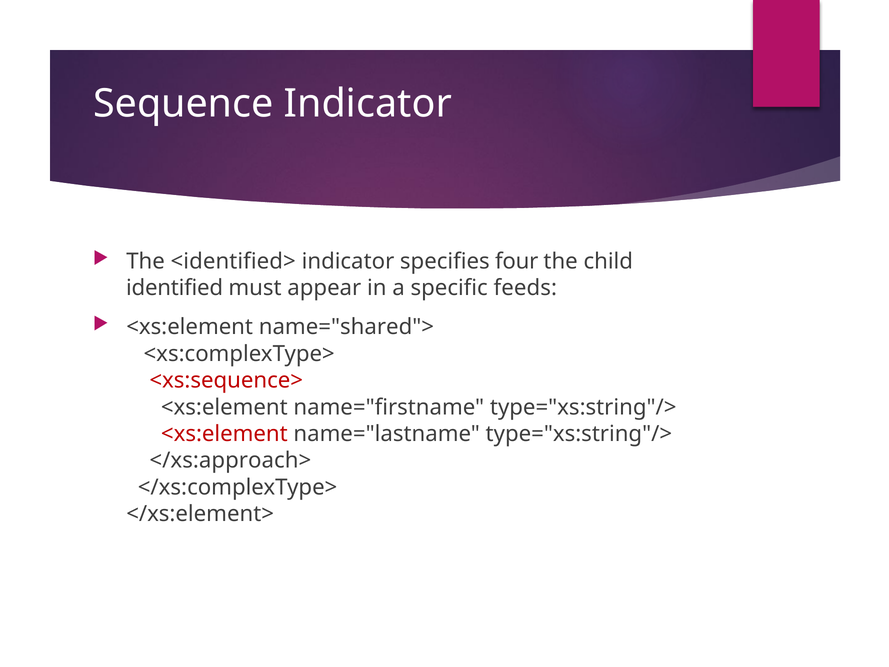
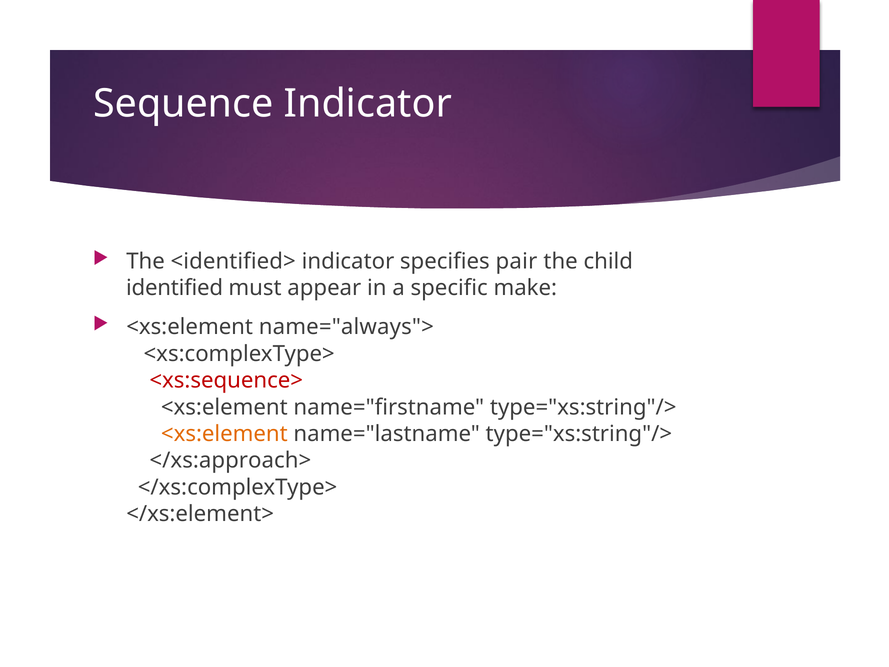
four: four -> pair (516, 261)
feeds: feeds -> make (525, 288)
name="shared">: name="shared"> -> name="always"> (346, 327)
<xs:element colour: red -> orange (224, 434)
